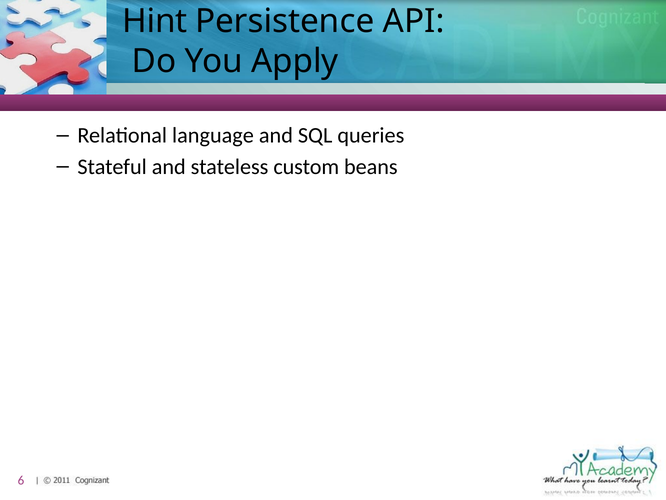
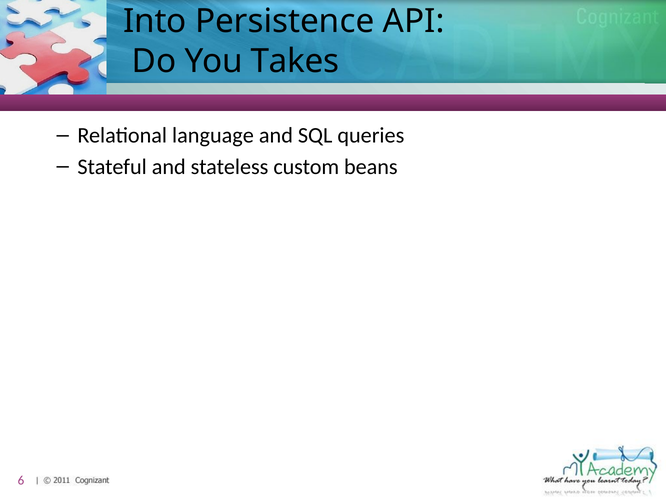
Hint: Hint -> Into (155, 21)
Apply: Apply -> Takes (295, 61)
